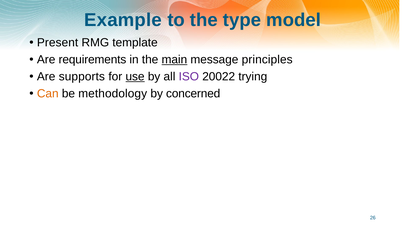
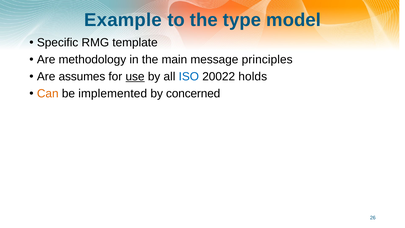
Present: Present -> Specific (58, 43)
requirements: requirements -> methodology (92, 60)
main underline: present -> none (174, 60)
supports: supports -> assumes (82, 77)
ISO colour: purple -> blue (189, 77)
trying: trying -> holds (253, 77)
methodology: methodology -> implemented (113, 94)
